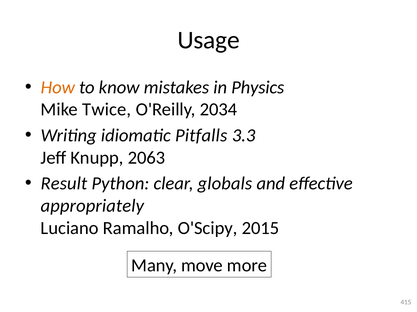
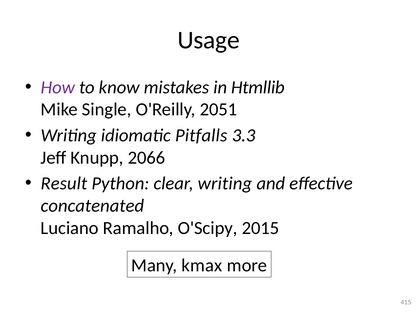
How colour: orange -> purple (58, 87)
Physics: Physics -> Htmllib (258, 87)
Twice: Twice -> Single (107, 110)
2034: 2034 -> 2051 (219, 110)
2063: 2063 -> 2066 (147, 158)
clear globals: globals -> writing (225, 184)
appropriately: appropriately -> concatenated (92, 206)
move: move -> kmax (202, 266)
